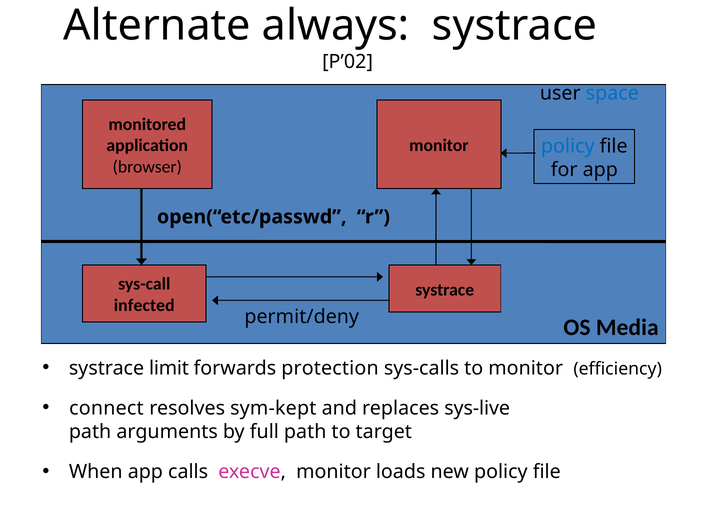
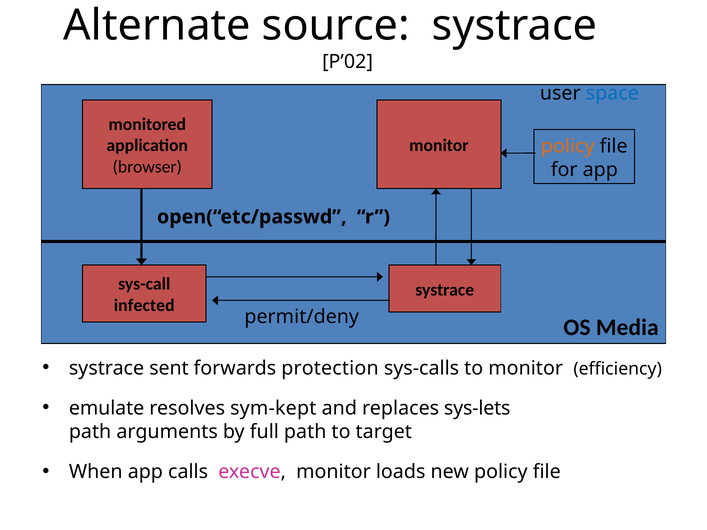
always: always -> source (336, 26)
policy colour: blue -> orange (568, 146)
limit: limit -> sent (169, 368)
connect: connect -> emulate (107, 408)
sys-live: sys-live -> sys-lets (477, 408)
